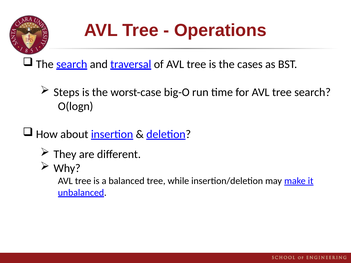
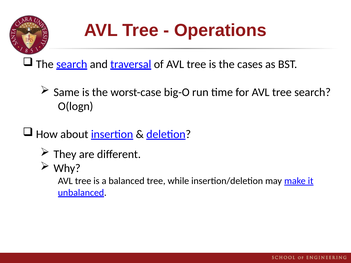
Steps: Steps -> Same (67, 92)
